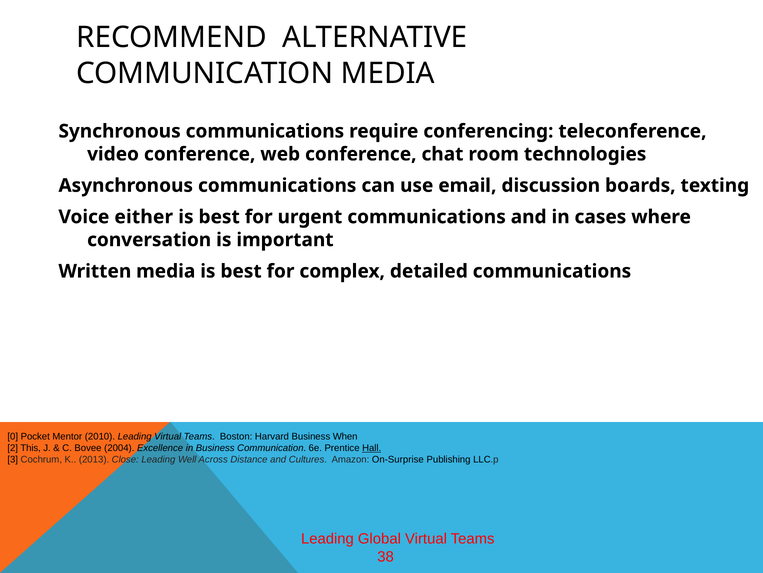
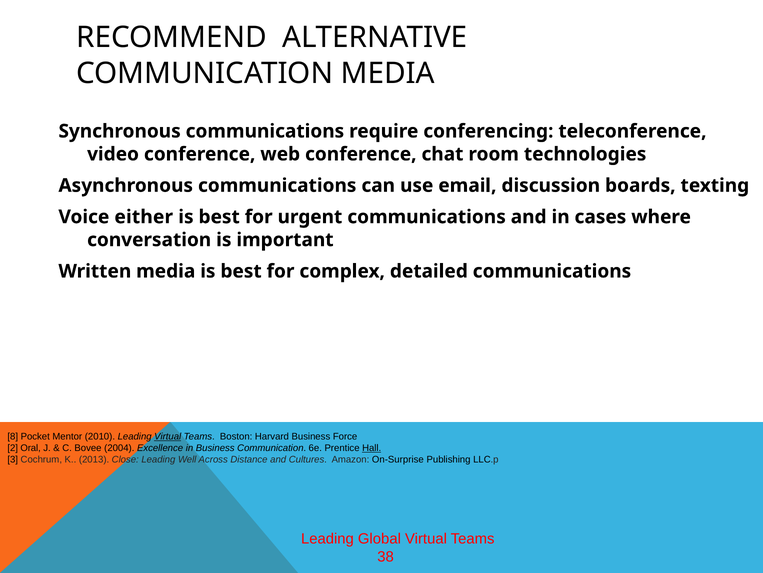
0: 0 -> 8 (13, 436)
Virtual underline: none -> present (168, 436)
When: When -> Force (345, 436)
This: This -> Oral (31, 448)
